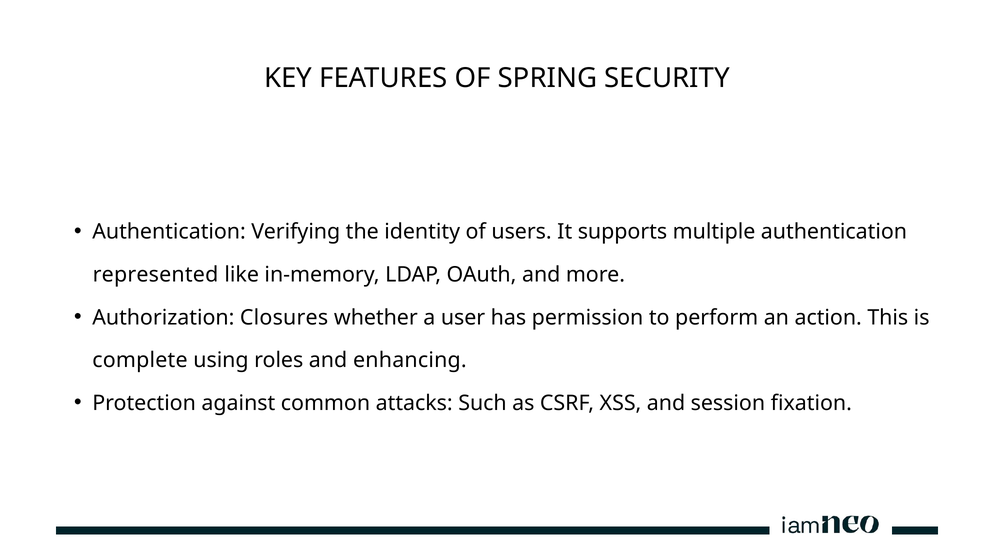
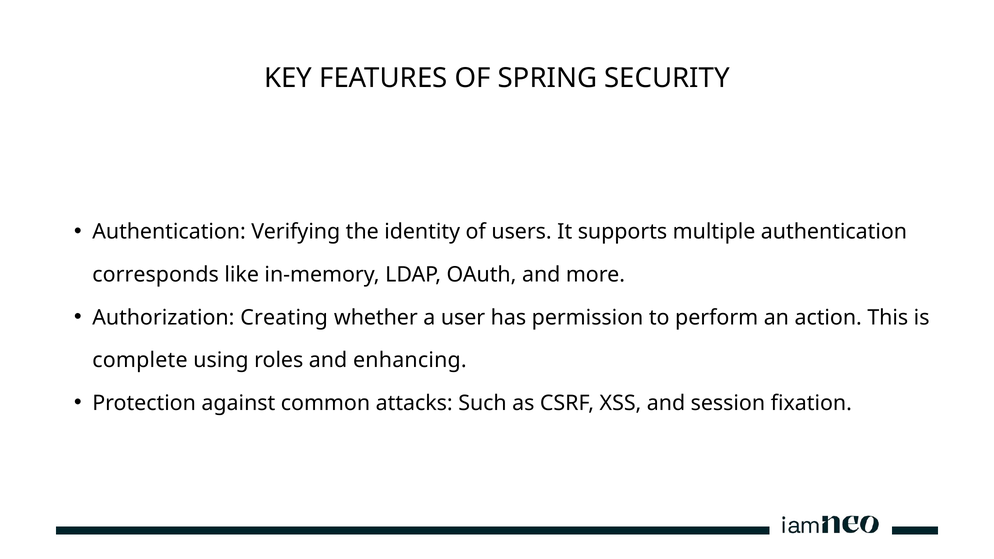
represented: represented -> corresponds (156, 275)
Closures: Closures -> Creating (284, 318)
